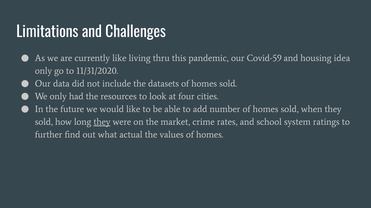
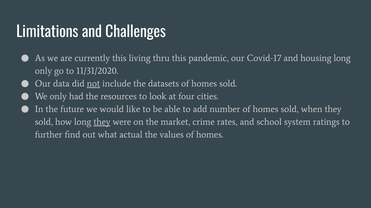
currently like: like -> this (119, 58)
Covid-59: Covid-59 -> Covid-17 (264, 58)
housing idea: idea -> long (342, 58)
not underline: none -> present (93, 84)
